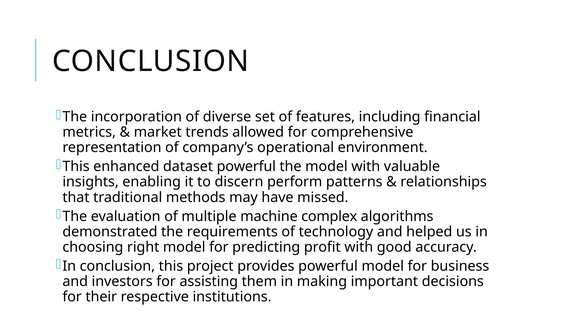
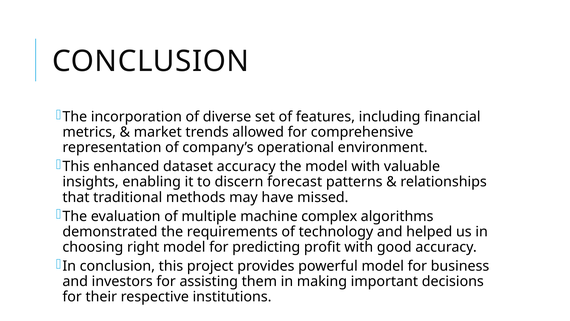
dataset powerful: powerful -> accuracy (246, 166)
perform: perform -> forecast (295, 182)
